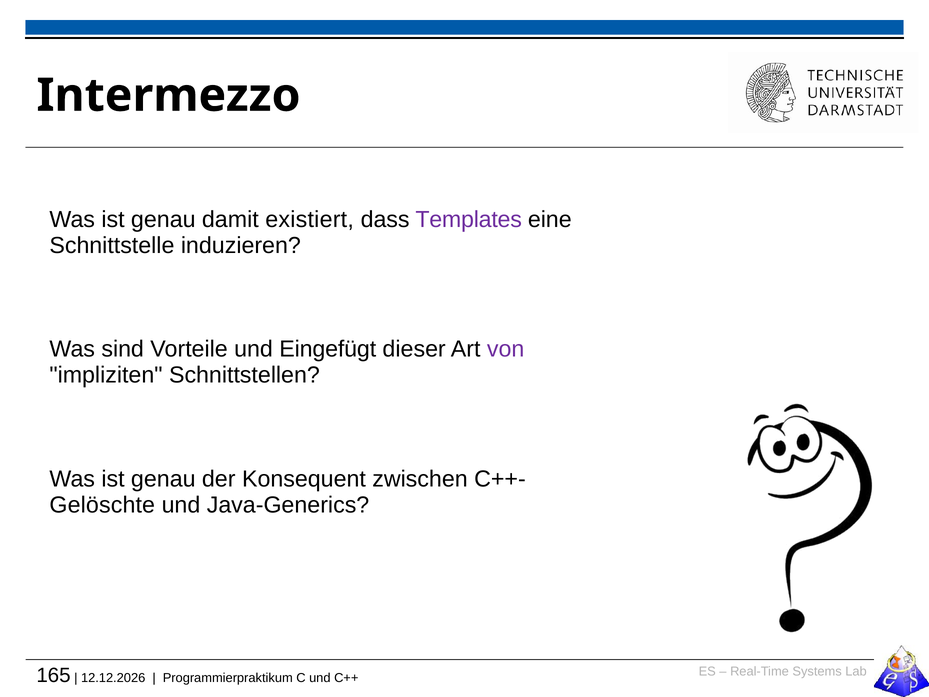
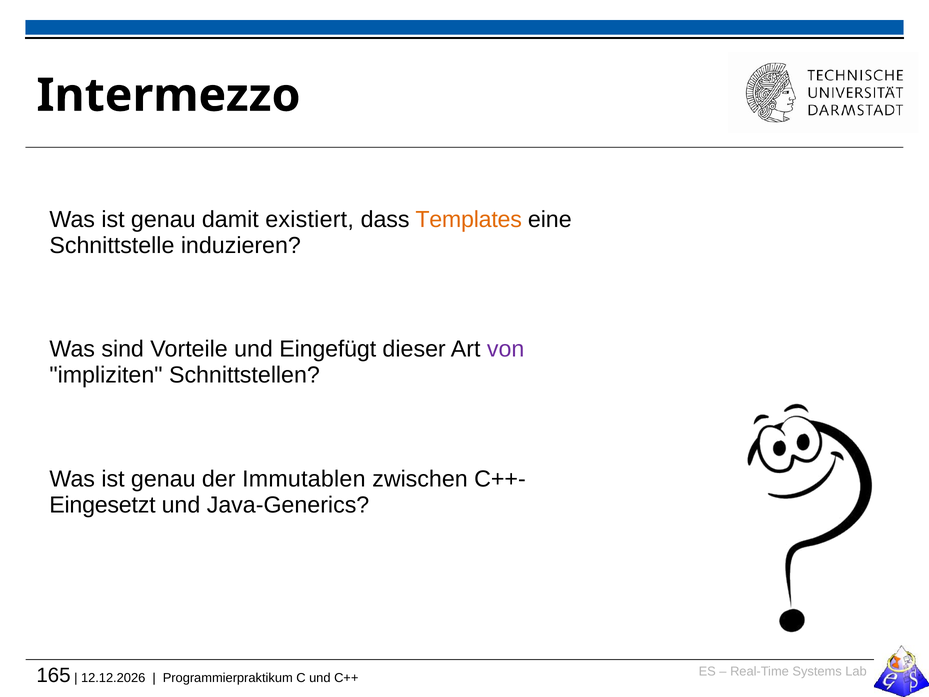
Templates colour: purple -> orange (469, 220)
Konsequent: Konsequent -> Immutablen (304, 479)
Gelöschte: Gelöschte -> Eingesetzt (102, 505)
